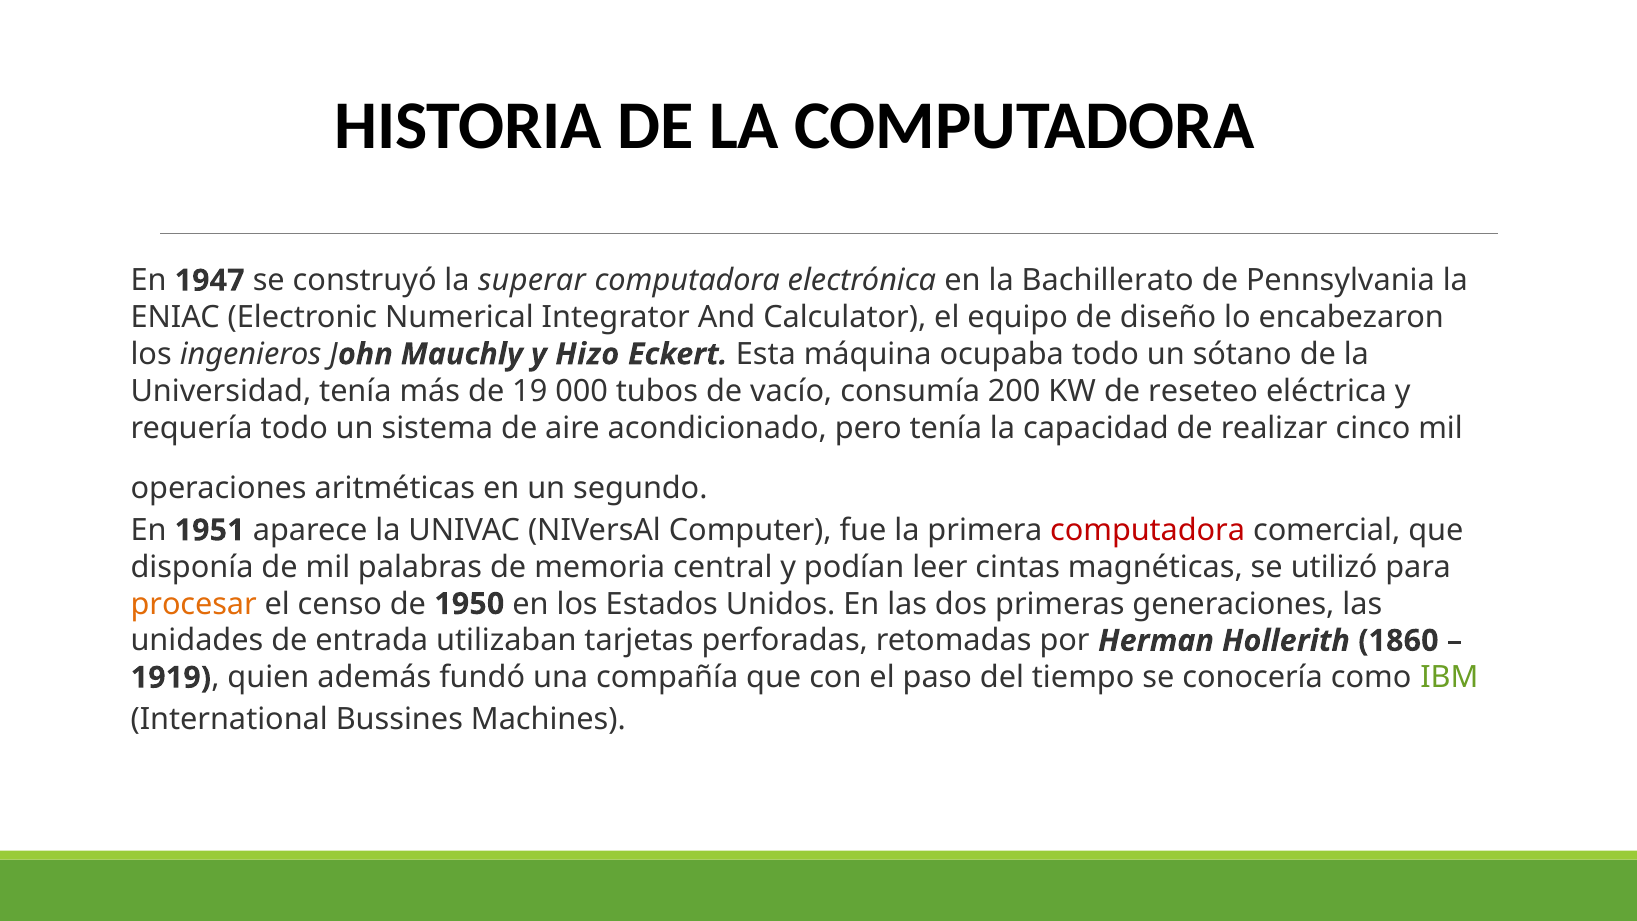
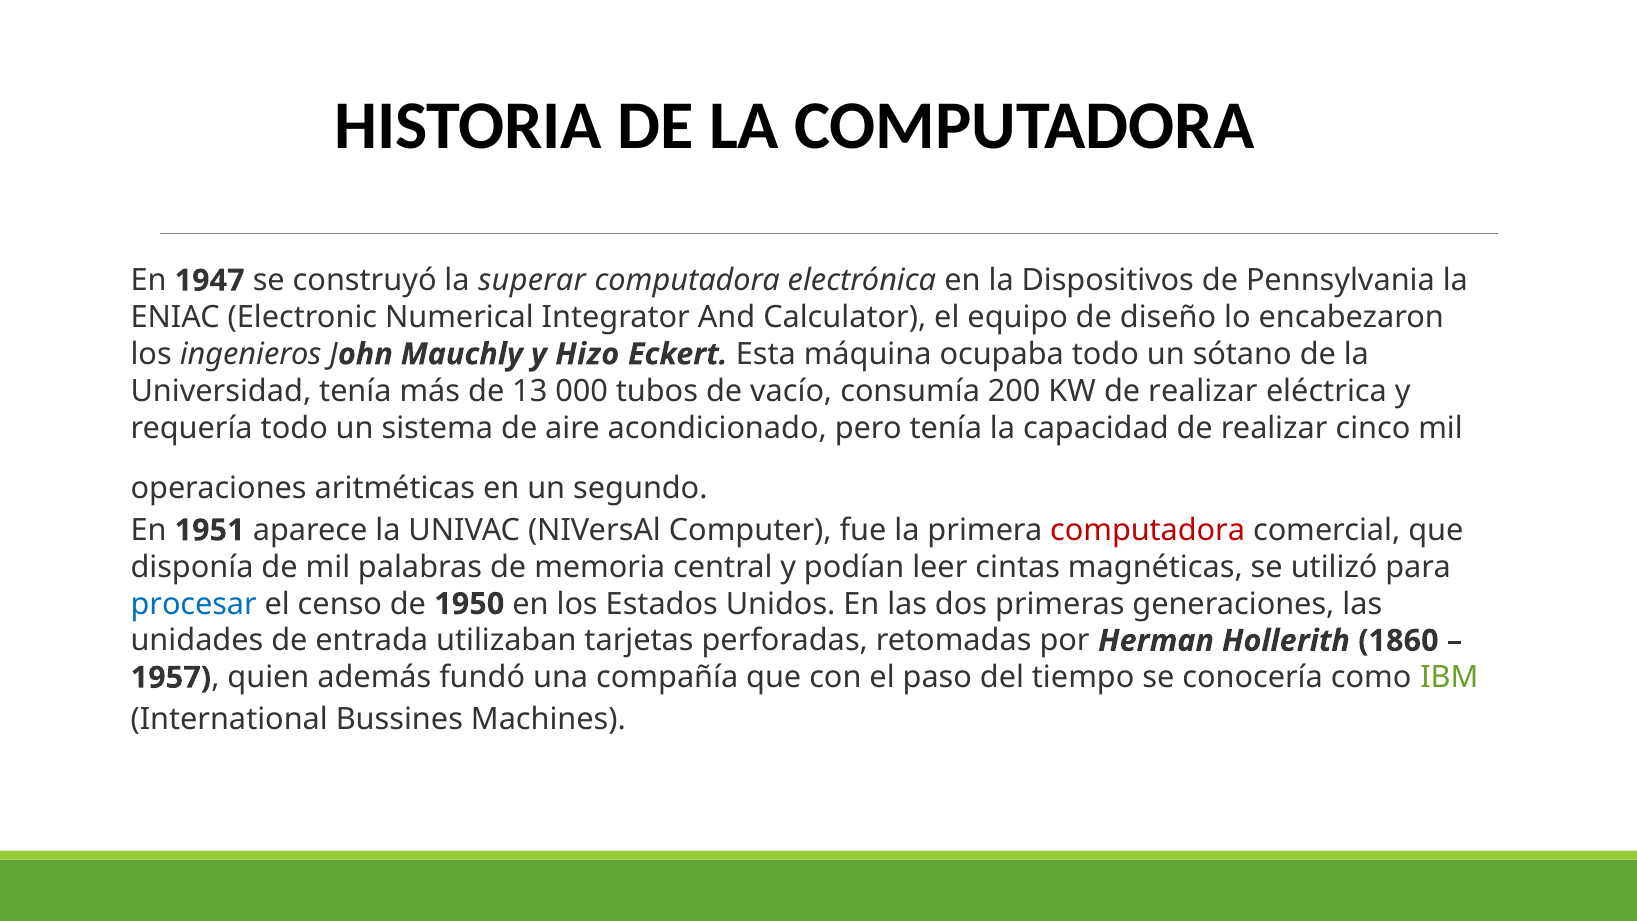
Bachillerato: Bachillerato -> Dispositivos (1108, 280)
19: 19 -> 13 (530, 391)
KW de reseteo: reseteo -> realizar (1203, 391)
procesar colour: orange -> blue (194, 604)
1919: 1919 -> 1957 (171, 677)
